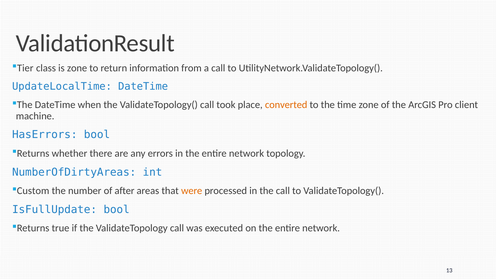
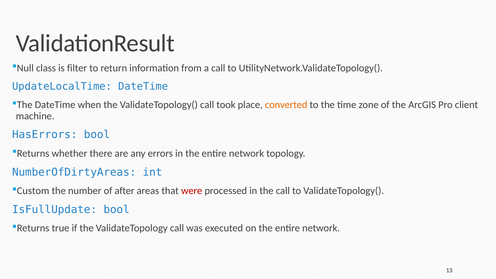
Tier: Tier -> Null (25, 68)
is zone: zone -> filter (77, 68)
were colour: orange -> red (192, 191)
